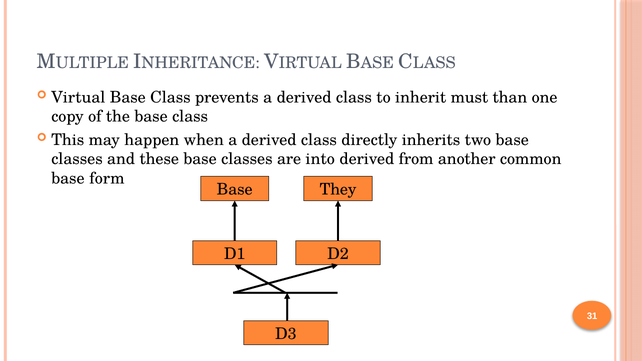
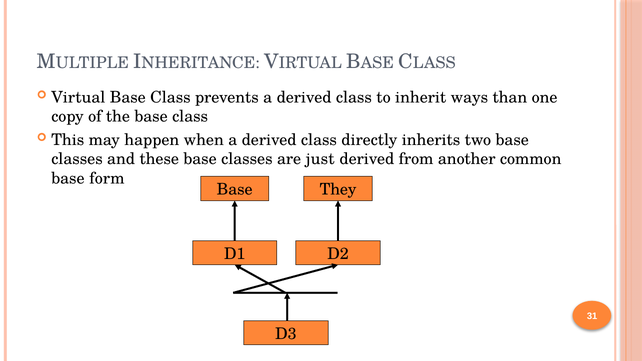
must: must -> ways (469, 97)
into: into -> just (320, 159)
